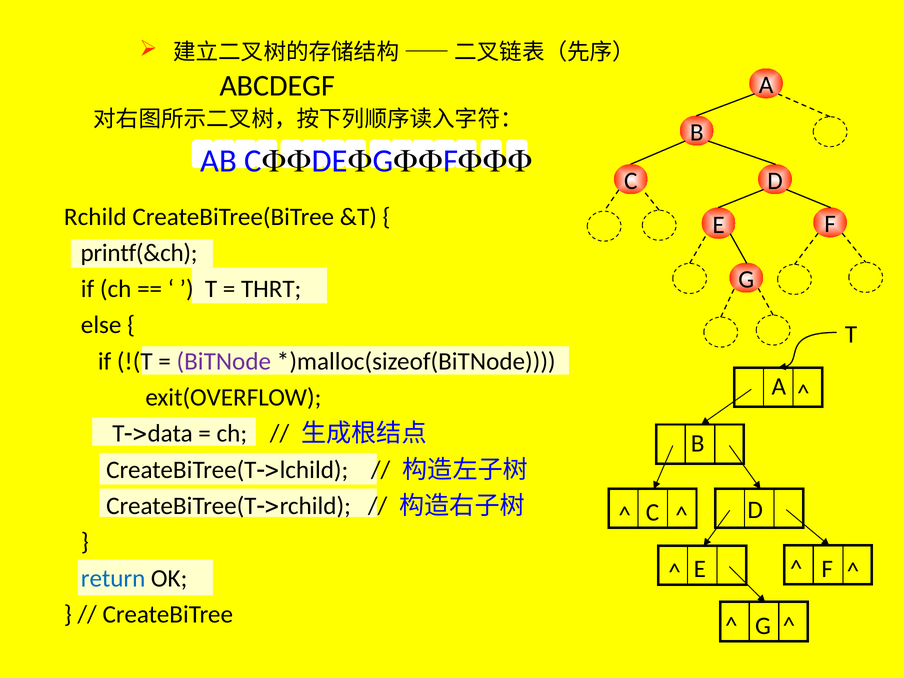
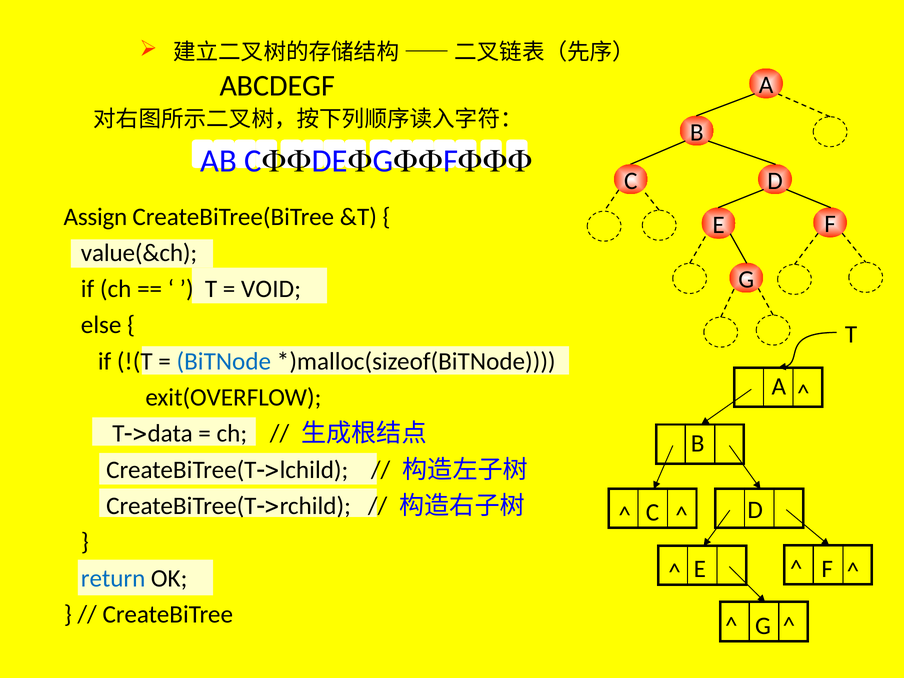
Rchild: Rchild -> Assign (95, 217)
printf(&ch: printf(&ch -> value(&ch (139, 253)
THRT: THRT -> VOID (271, 289)
BiTNode colour: purple -> blue (224, 361)
